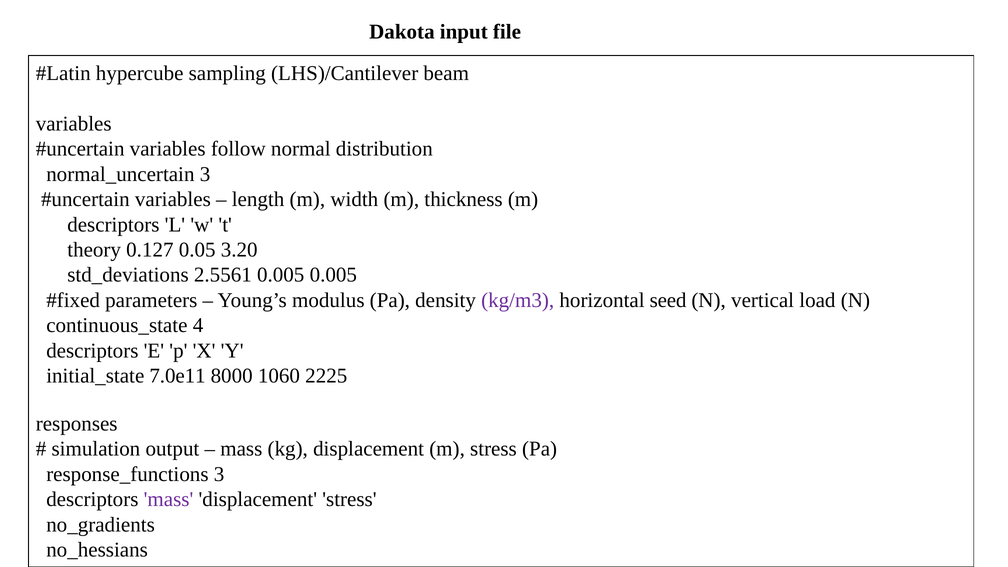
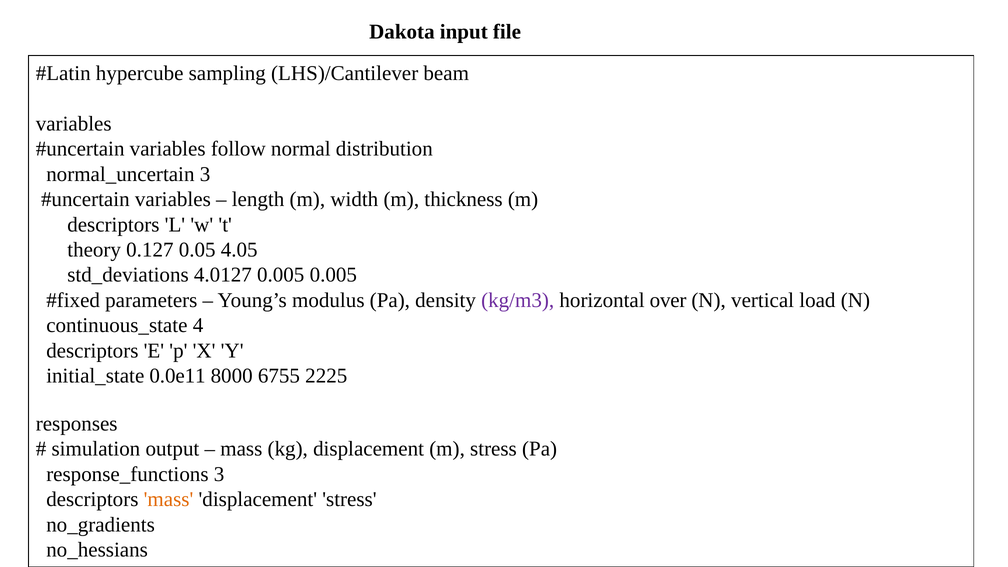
3.20: 3.20 -> 4.05 (239, 250)
2.5561: 2.5561 -> 4.0127 (223, 275)
seed: seed -> over (668, 300)
7.0e11: 7.0e11 -> 0.0e11 (177, 376)
1060: 1060 -> 6755 (279, 376)
mass colour: purple -> orange (169, 499)
